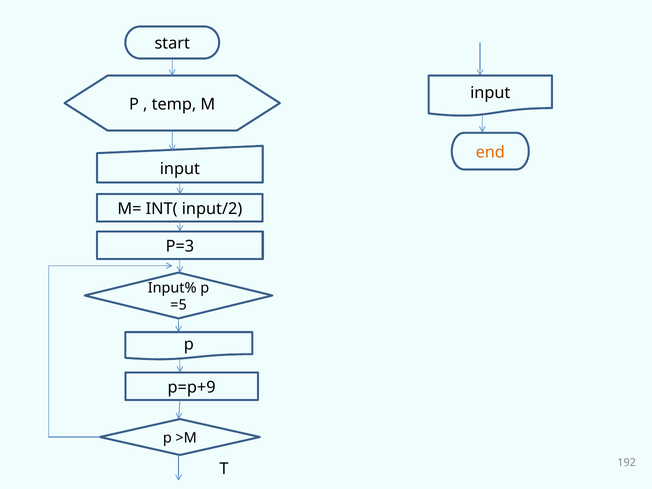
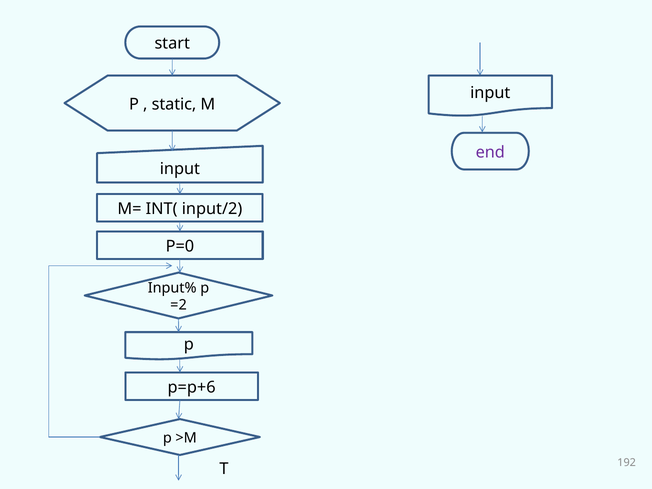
temp: temp -> static (174, 104)
end colour: orange -> purple (490, 152)
P=3: P=3 -> P=0 (180, 246)
=5: =5 -> =2 (179, 305)
p=p+9: p=p+9 -> p=p+6 (192, 387)
